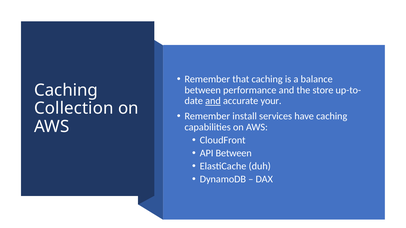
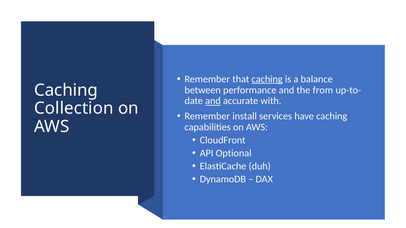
caching underline: none -> present (267, 79)
store: store -> from (323, 90)
your: your -> with (271, 101)
API Between: Between -> Optional (234, 153)
